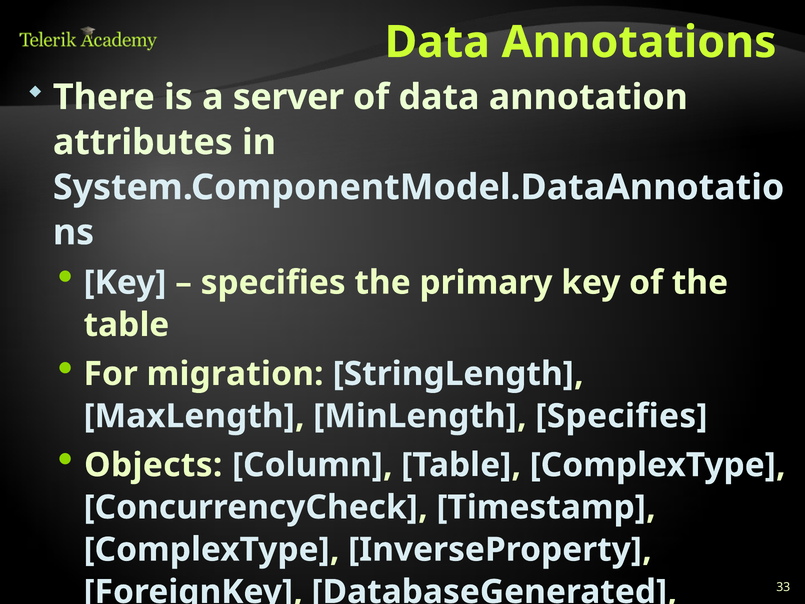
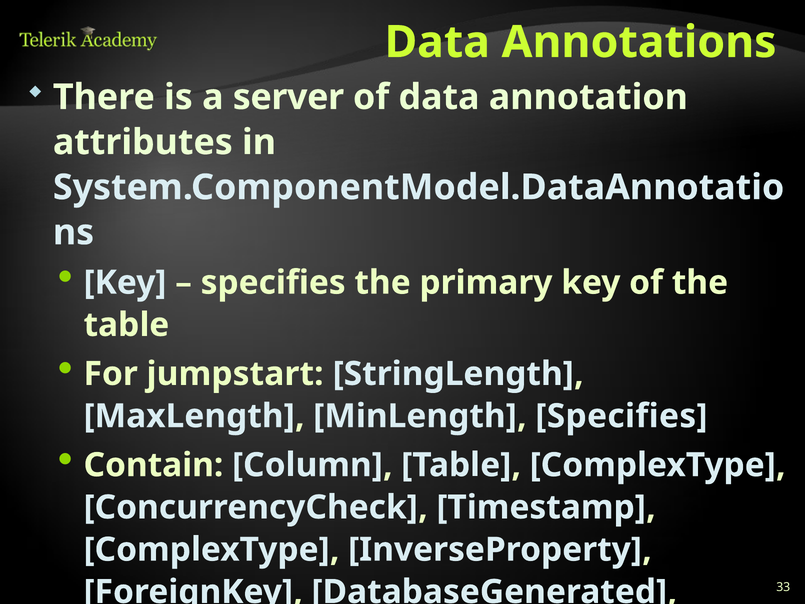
migration: migration -> jumpstart (235, 374)
Objects: Objects -> Contain (153, 465)
